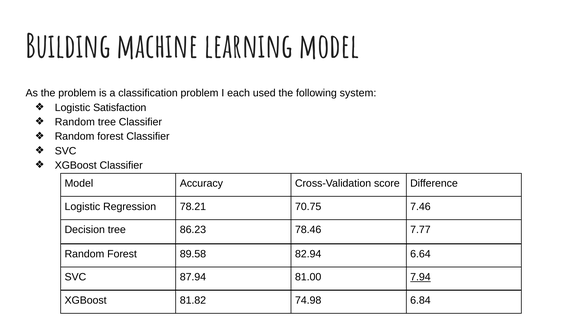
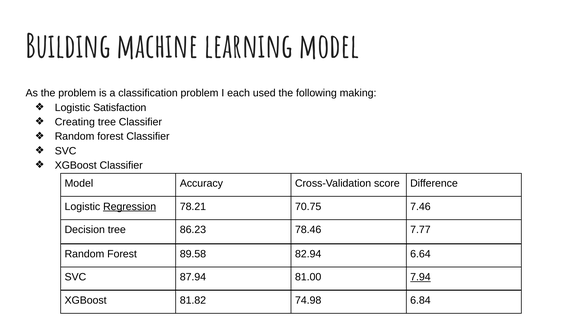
system: system -> making (358, 93)
Random: Random -> Creating (75, 122)
Regression underline: none -> present (130, 206)
